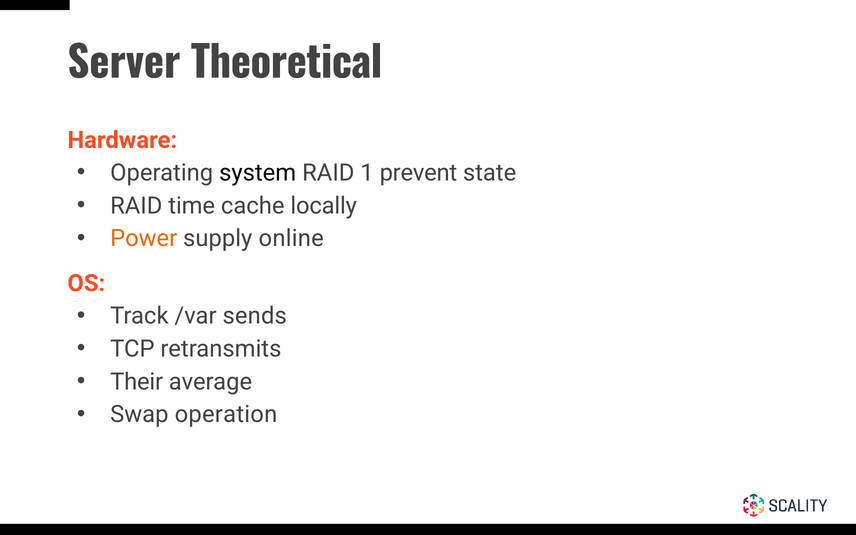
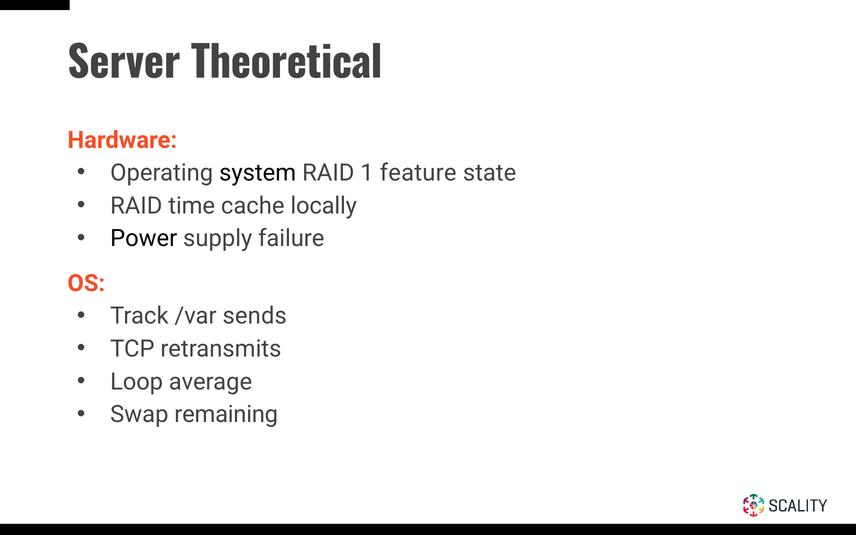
prevent: prevent -> feature (418, 173)
Power colour: orange -> black (144, 239)
online: online -> failure (291, 239)
Their: Their -> Loop (137, 382)
operation: operation -> remaining (226, 415)
